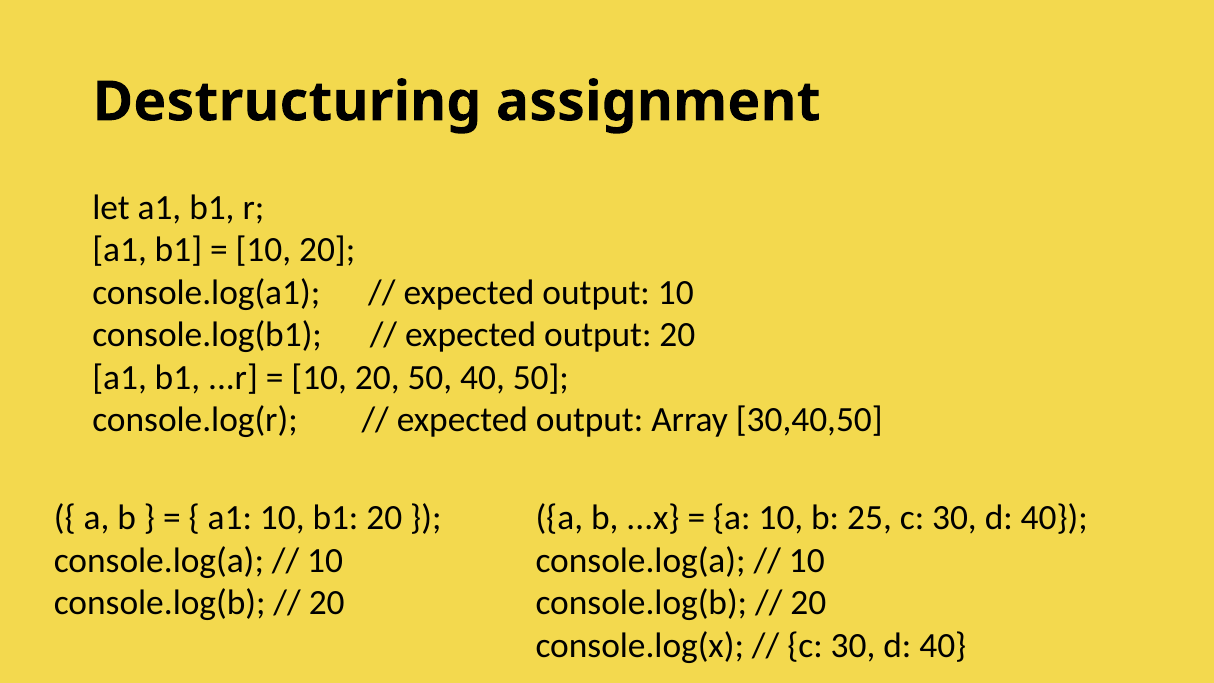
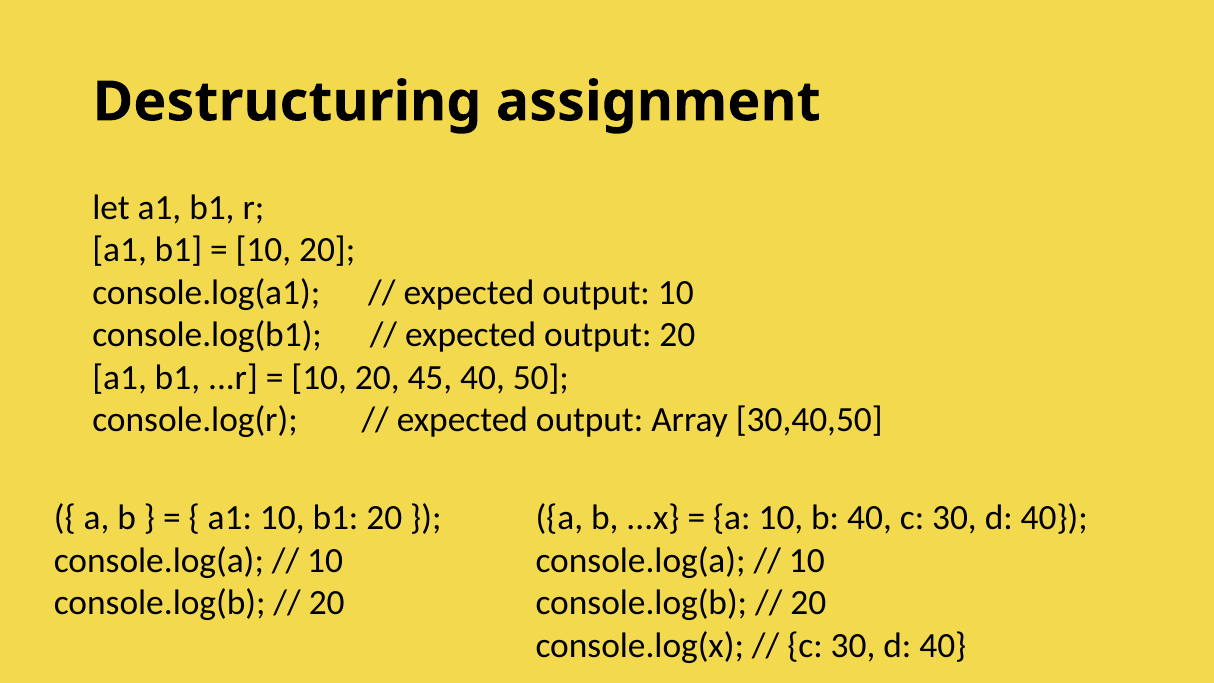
20 50: 50 -> 45 (430, 378)
b 25: 25 -> 40 (870, 518)
